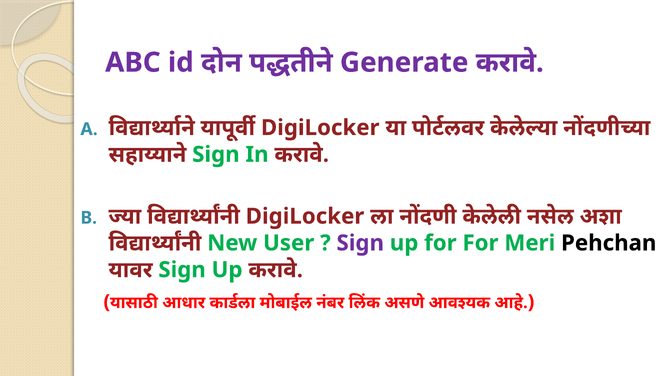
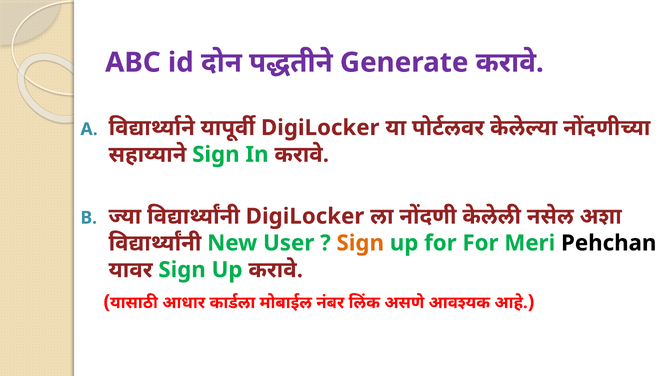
Sign colour: purple -> orange (360, 243)
